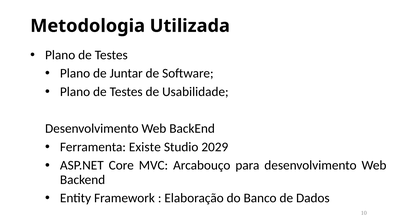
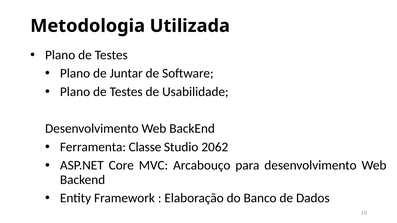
Existe: Existe -> Classe (145, 147)
2029: 2029 -> 2062 (215, 147)
